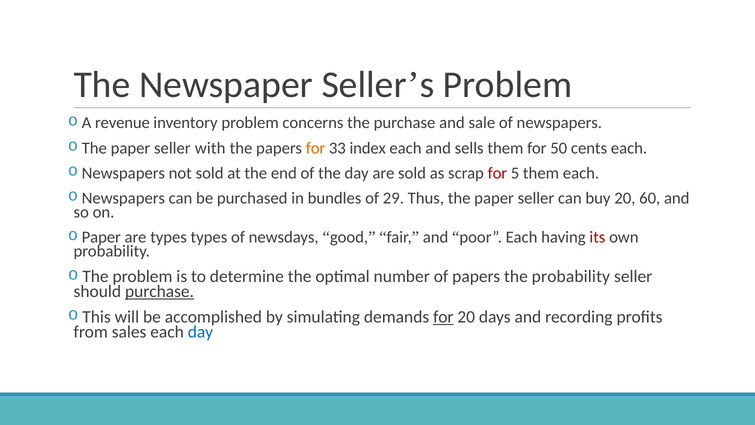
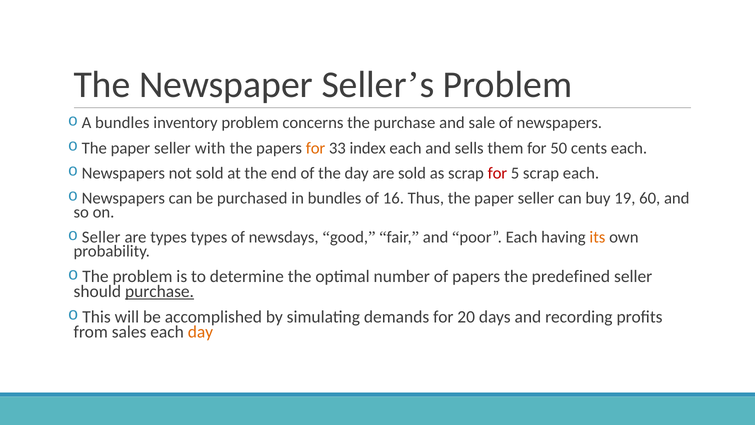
A revenue: revenue -> bundles (122, 123)
5 them: them -> scrap (541, 173)
29: 29 -> 16 (393, 198)
buy 20: 20 -> 19 (625, 198)
Paper: Paper -> Seller (101, 237)
its colour: red -> orange (597, 237)
the probability: probability -> predefined (571, 276)
for underline: present -> none (443, 317)
day colour: blue -> orange (200, 331)
